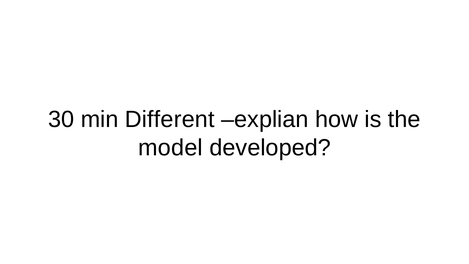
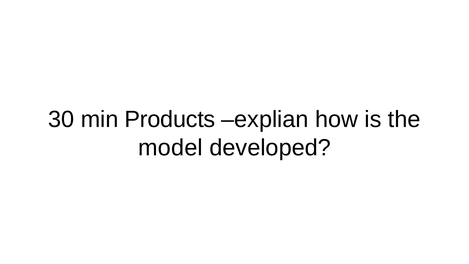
Different: Different -> Products (170, 119)
